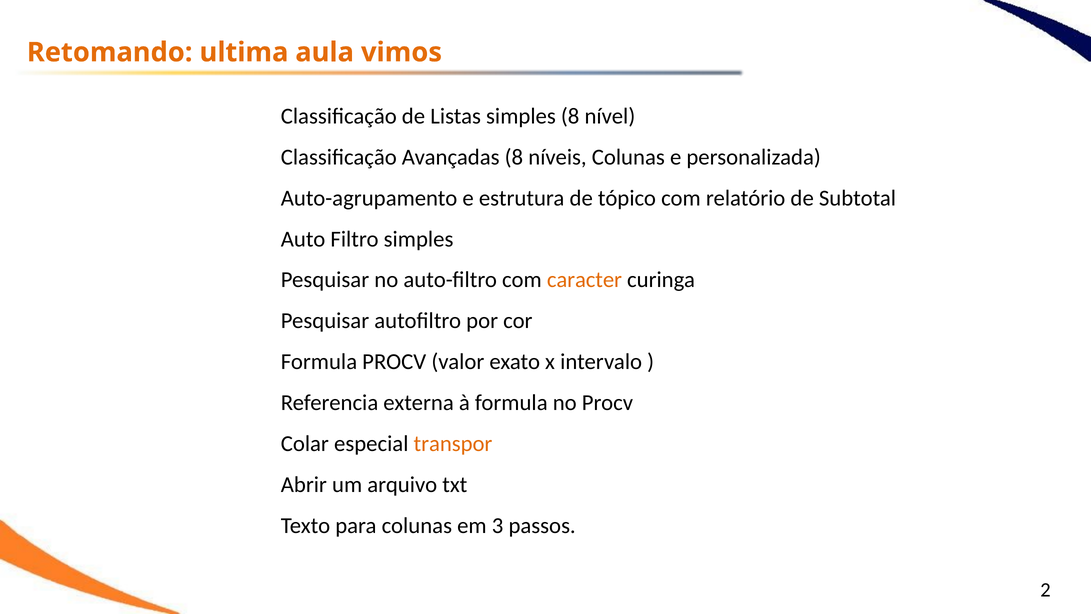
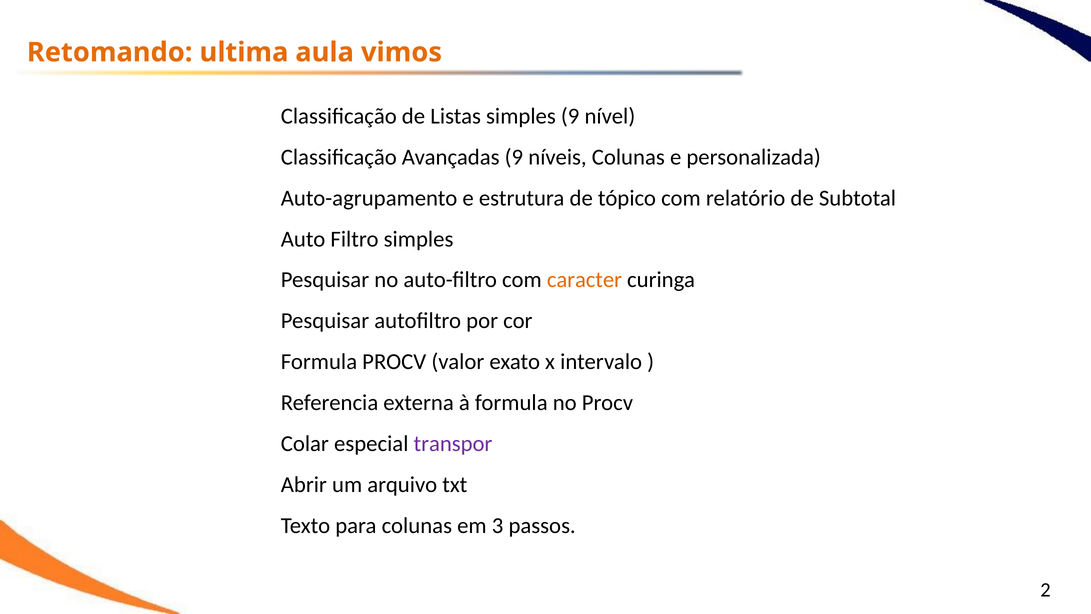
simples 8: 8 -> 9 (570, 116)
Avançadas 8: 8 -> 9 (514, 157)
transpor colour: orange -> purple (453, 443)
